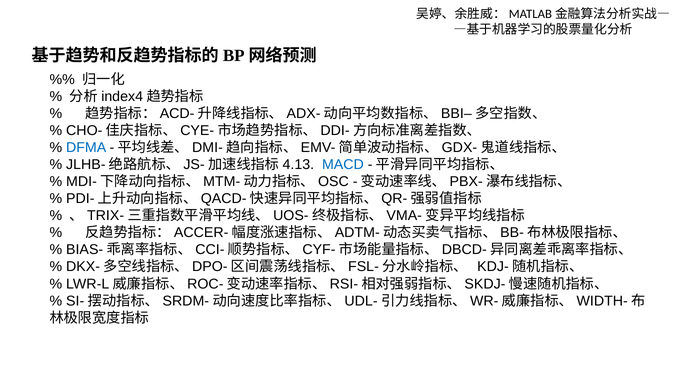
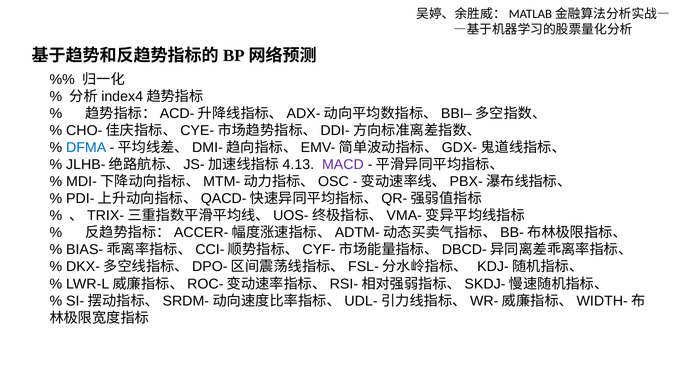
MACD colour: blue -> purple (343, 165)
